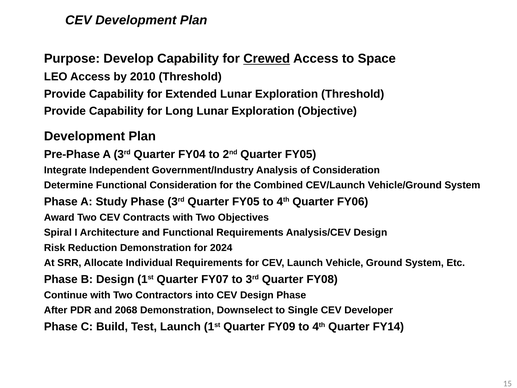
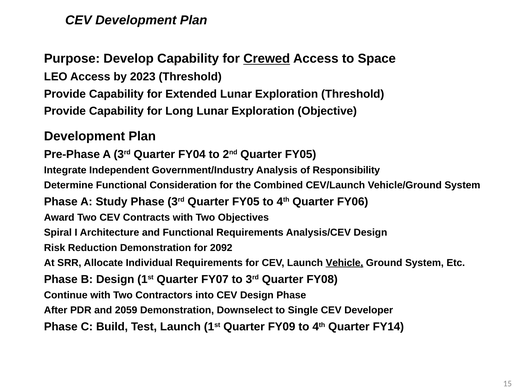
2010: 2010 -> 2023 (143, 77)
of Consideration: Consideration -> Responsibility (346, 170)
2024: 2024 -> 2092 (221, 248)
Vehicle underline: none -> present (344, 263)
2068: 2068 -> 2059 (126, 310)
